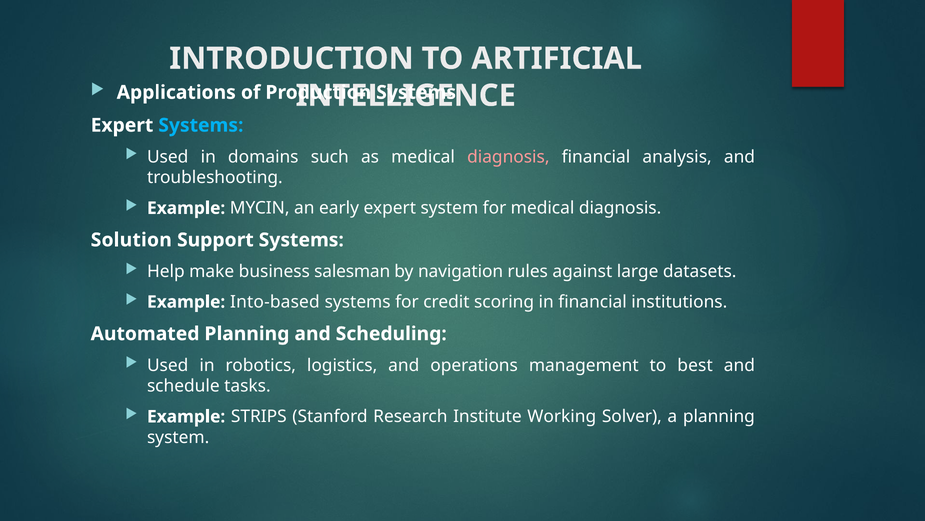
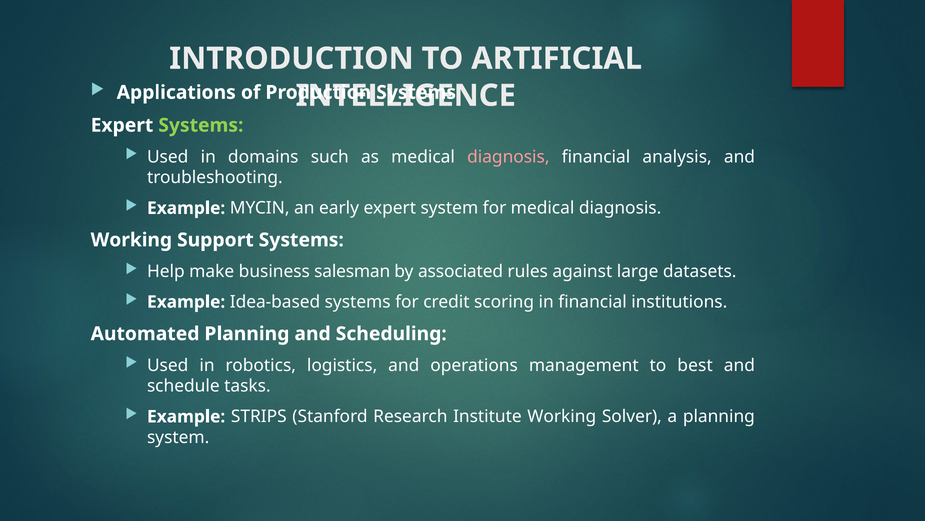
Systems colour: light blue -> light green (201, 125)
Solution: Solution -> Working (131, 240)
navigation: navigation -> associated (461, 271)
Into-based: Into-based -> Idea-based (275, 302)
